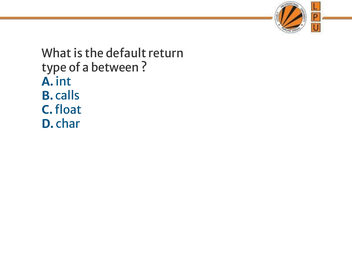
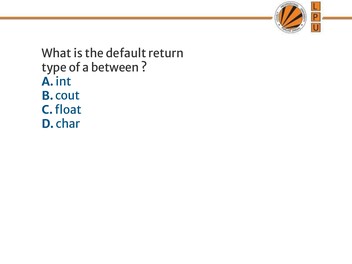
calls: calls -> cout (68, 96)
